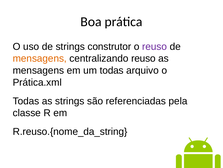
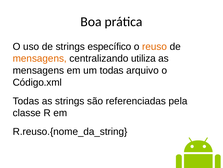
construtor: construtor -> específico (109, 46)
reuso colour: purple -> orange (155, 46)
centralizando reuso: reuso -> utiliza (143, 58)
Prática.xml: Prática.xml -> Código.xml (37, 82)
